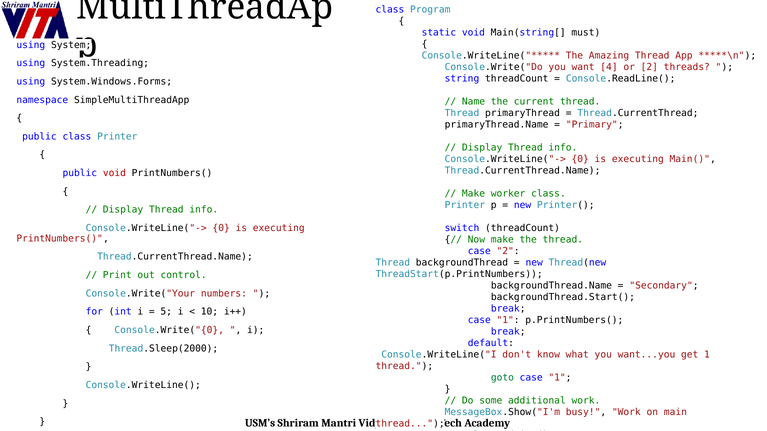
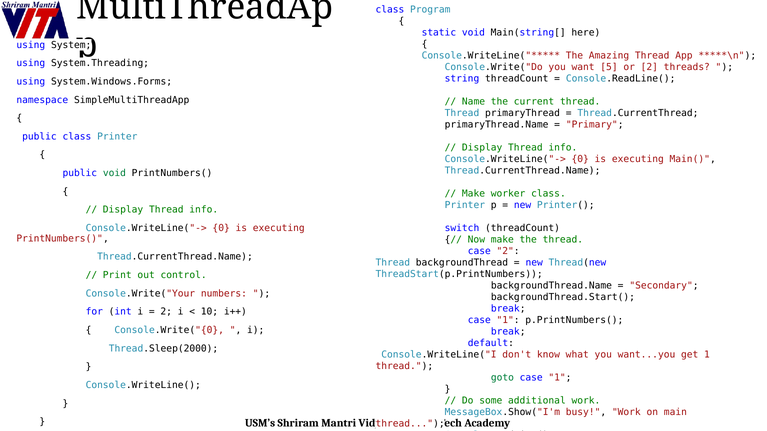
must: must -> here (586, 33)
4: 4 -> 5 (609, 67)
void colour: red -> green (114, 173)
5: 5 -> 2 (166, 312)
